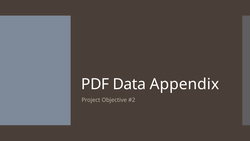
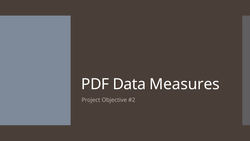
Appendix: Appendix -> Measures (184, 84)
